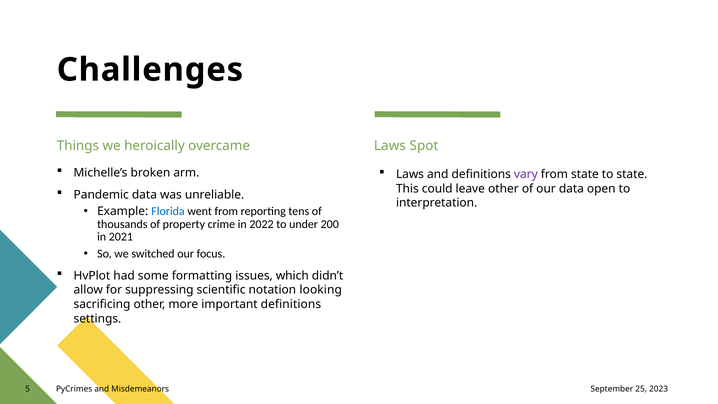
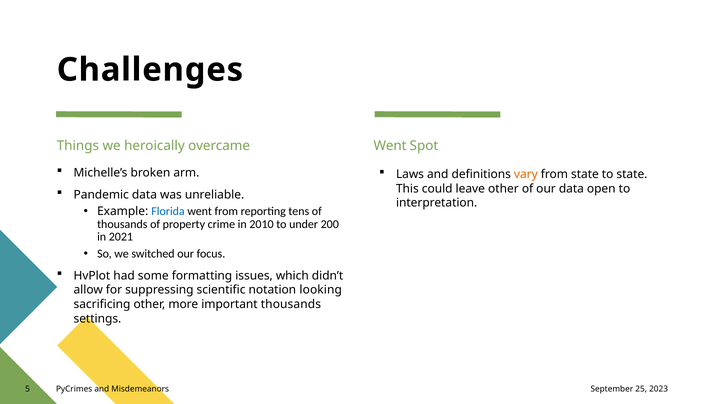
Laws: Laws -> Went (390, 146)
vary colour: purple -> orange (526, 174)
2022: 2022 -> 2010 (262, 224)
important definitions: definitions -> thousands (291, 304)
